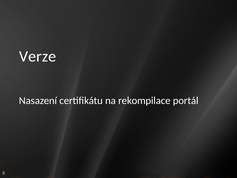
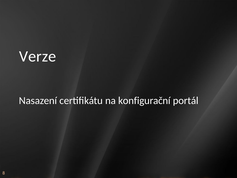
rekompilace: rekompilace -> konfigurační (144, 100)
